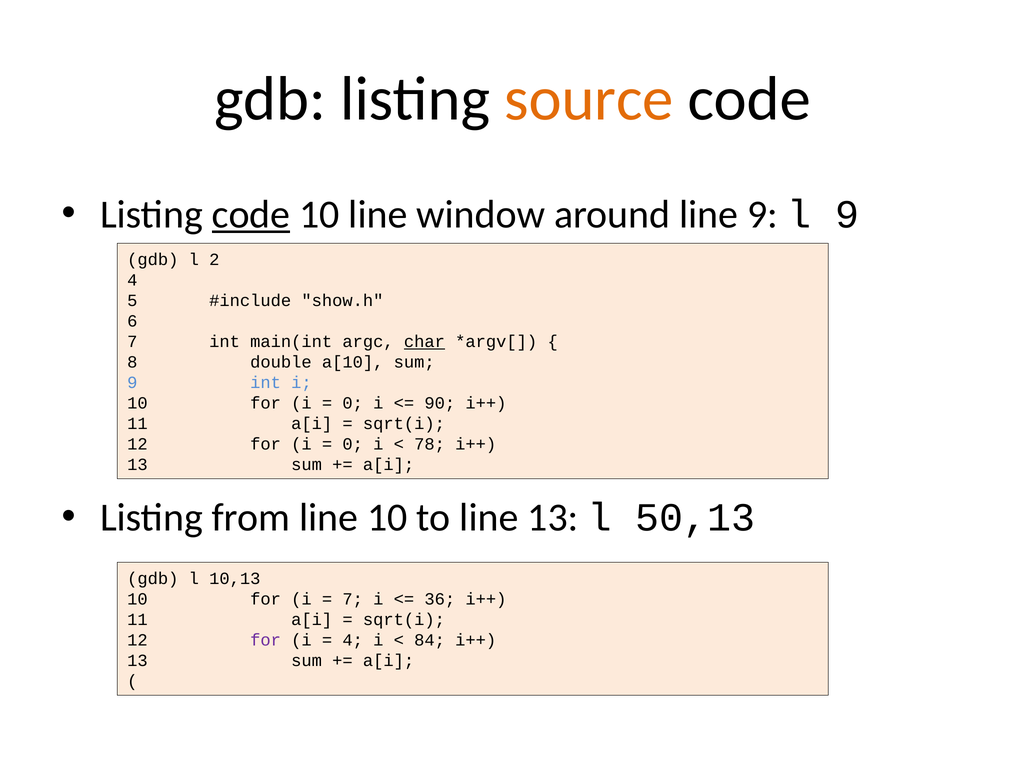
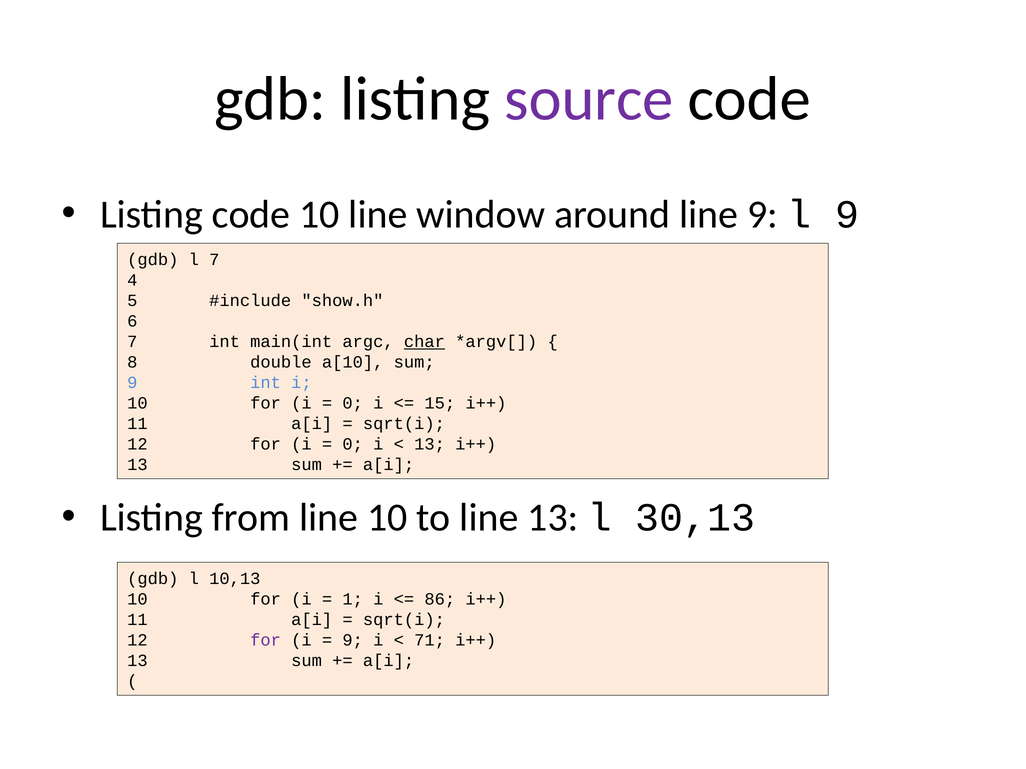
source colour: orange -> purple (589, 99)
code underline: present -> none (251, 215)
l 2: 2 -> 7 (214, 260)
90: 90 -> 15 (440, 404)
78: 78 -> 13 (430, 445)
50,13: 50,13 -> 30,13 (695, 518)
7: 7 -> 1 (353, 599)
36: 36 -> 86 (440, 599)
4: 4 -> 9 (353, 640)
84: 84 -> 71 (430, 640)
